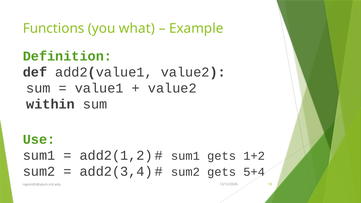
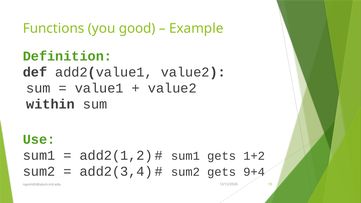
what: what -> good (137, 28)
5+4: 5+4 -> 9+4 (254, 172)
